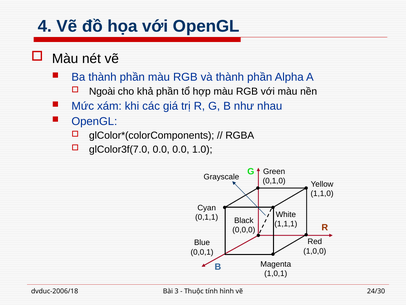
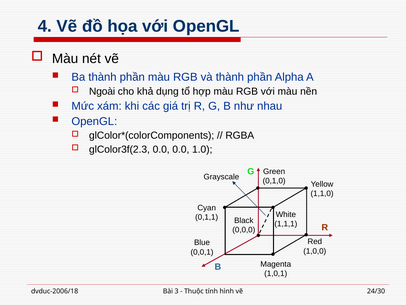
khả phần: phần -> dụng (167, 91)
glColor3f(7.0: glColor3f(7.0 -> glColor3f(2.3 (119, 149)
